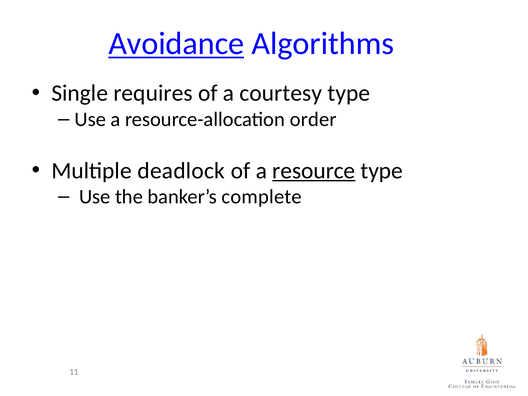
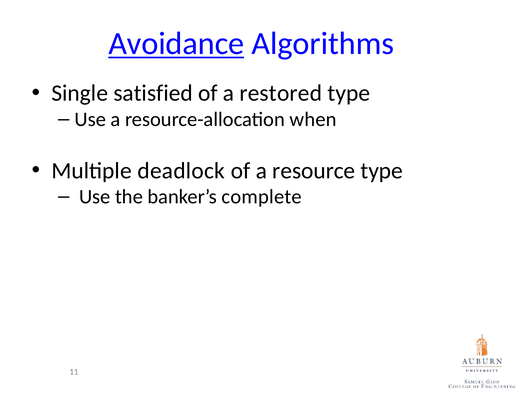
requires: requires -> satisfied (153, 93)
courtesy: courtesy -> restored (281, 93)
order: order -> when (313, 119)
resource underline: present -> none (314, 171)
